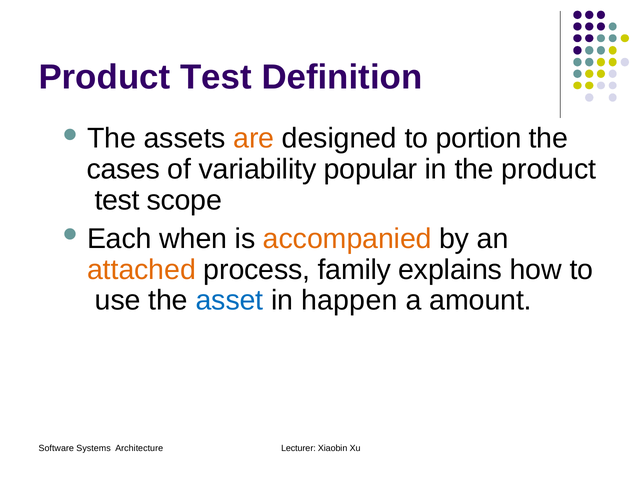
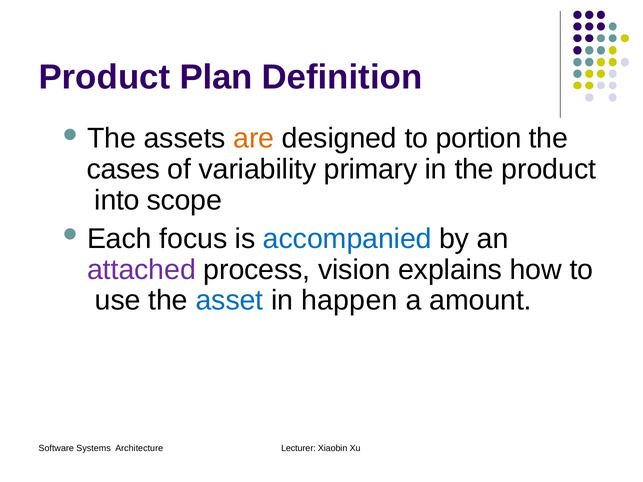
Test: Test -> Plan (216, 77)
popular: popular -> primary (371, 169)
test: test -> into (117, 200)
when: when -> focus (193, 239)
accompanied colour: orange -> blue (347, 239)
attached colour: orange -> purple (142, 270)
family: family -> vision (354, 270)
